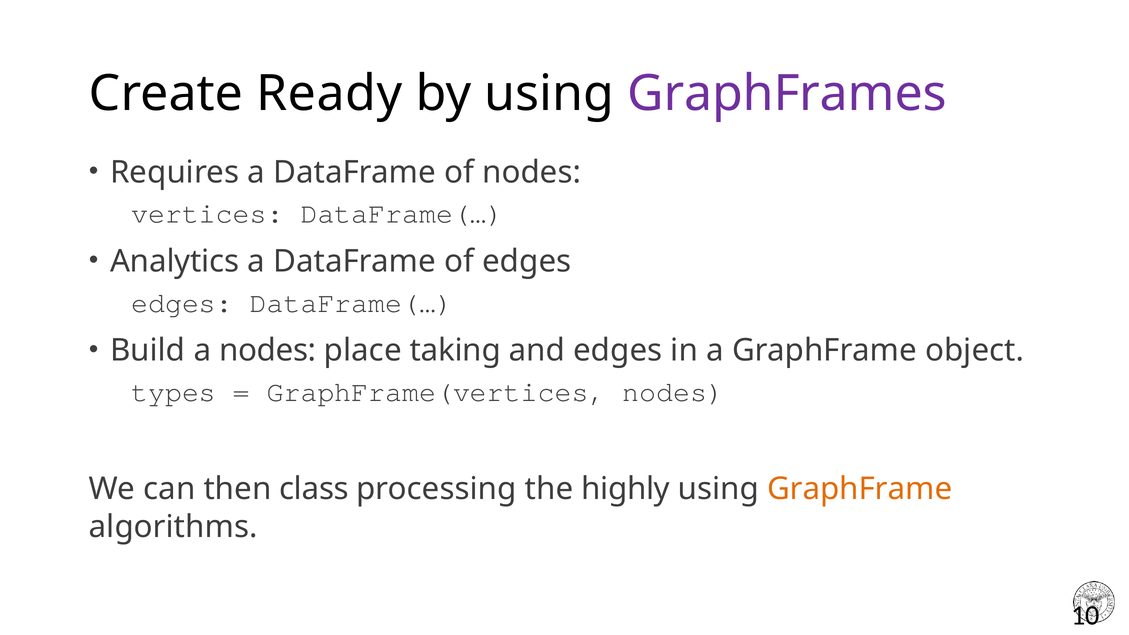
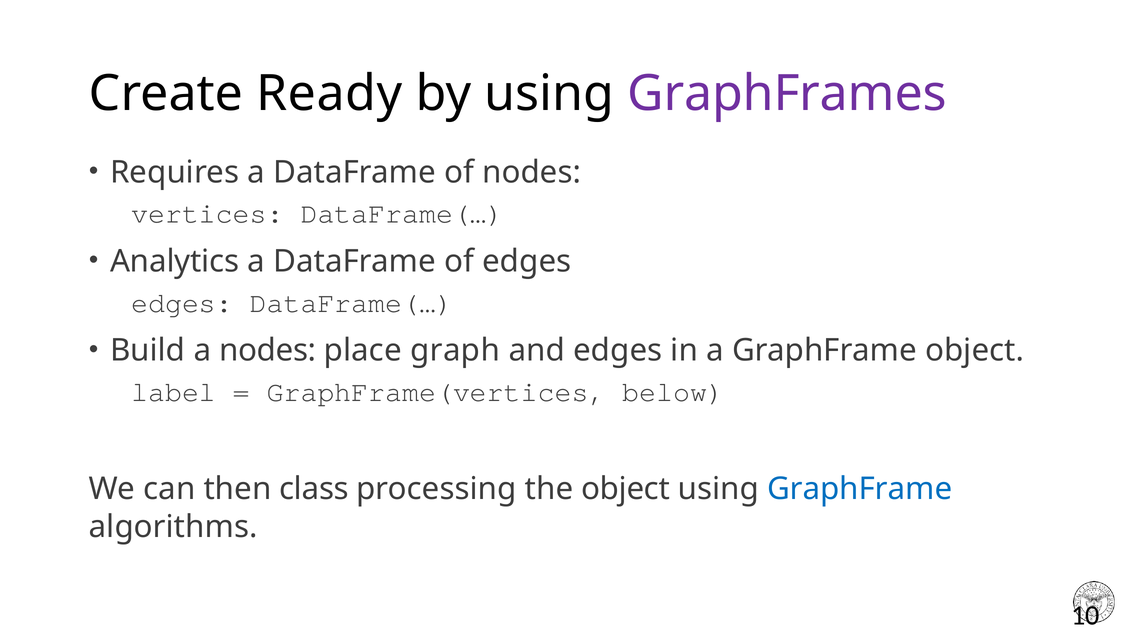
taking: taking -> graph (455, 351)
types: types -> label (174, 392)
GraphFrame(vertices nodes: nodes -> below (673, 392)
the highly: highly -> object (626, 489)
GraphFrame colour: orange -> blue (860, 489)
